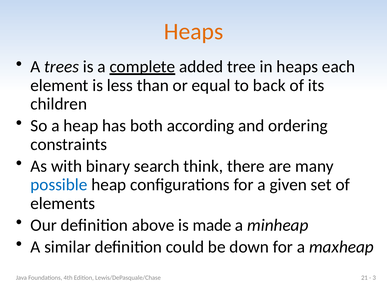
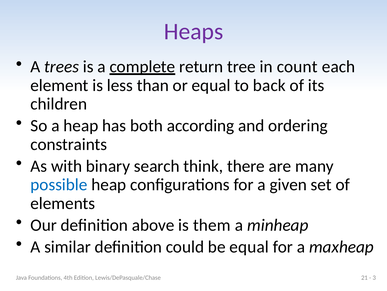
Heaps colour: orange -> purple (194, 31)
added: added -> return (201, 67)
in heaps: heaps -> count (297, 67)
made: made -> them (212, 225)
be down: down -> equal (249, 246)
